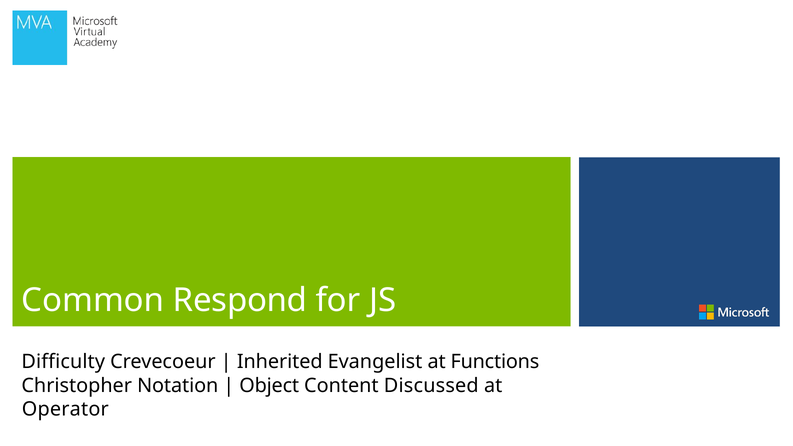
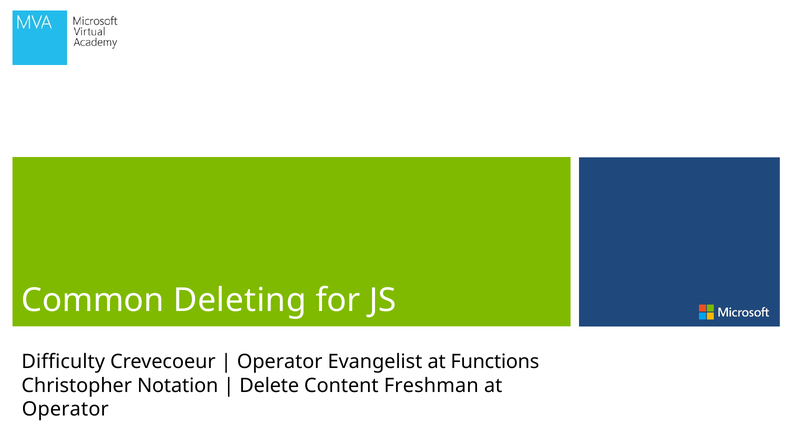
Respond: Respond -> Deleting (240, 300)
Inherited: Inherited -> Operator (280, 362)
Object: Object -> Delete (269, 386)
Discussed: Discussed -> Freshman (431, 386)
